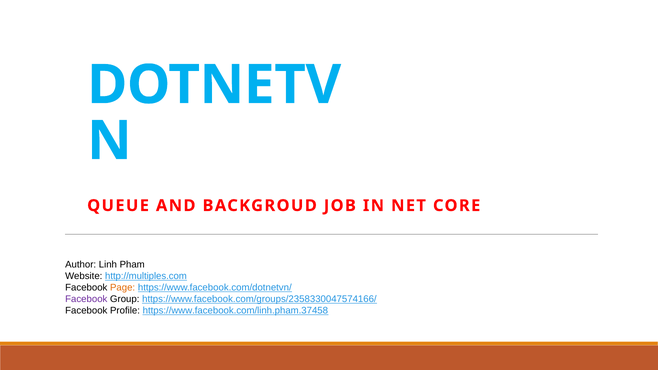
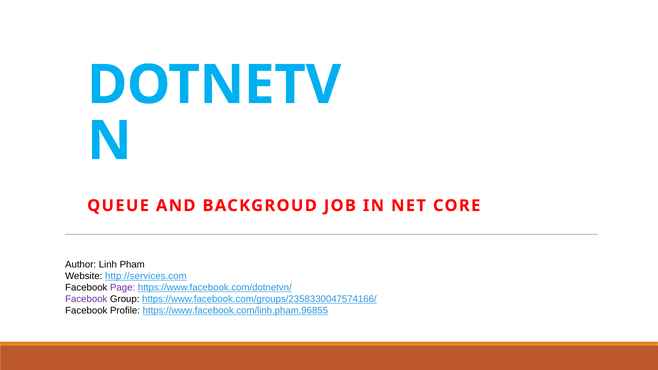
http://multiples.com: http://multiples.com -> http://services.com (146, 276)
Page colour: orange -> purple (123, 288)
https://www.facebook.com/linh.pham.37458: https://www.facebook.com/linh.pham.37458 -> https://www.facebook.com/linh.pham.96855 (235, 311)
